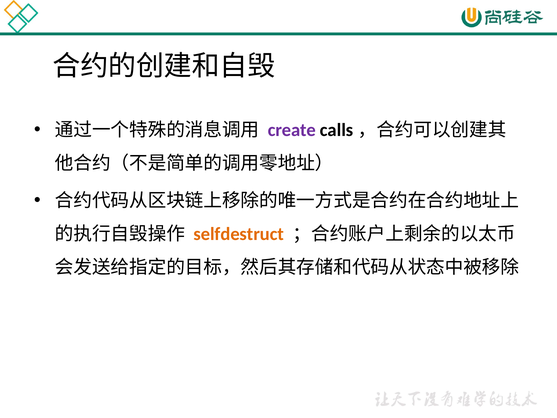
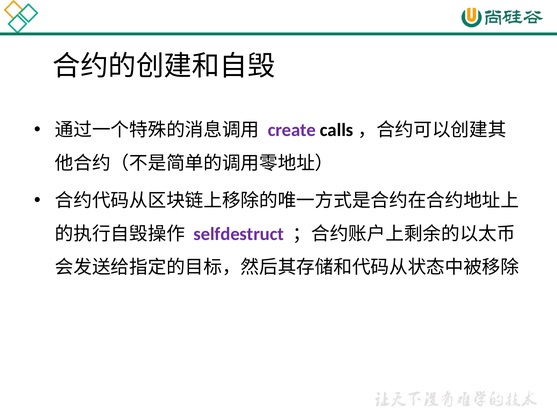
selfdestruct colour: orange -> purple (239, 234)
